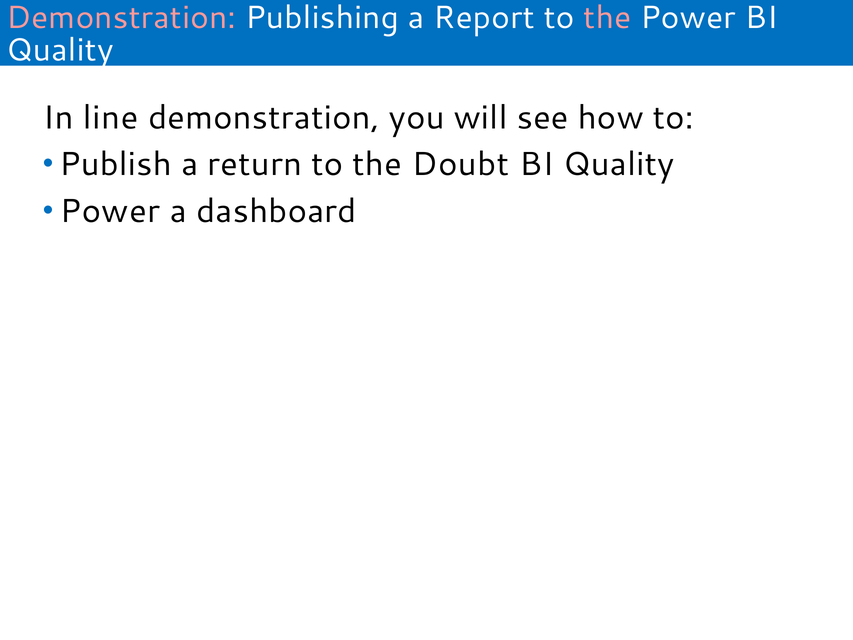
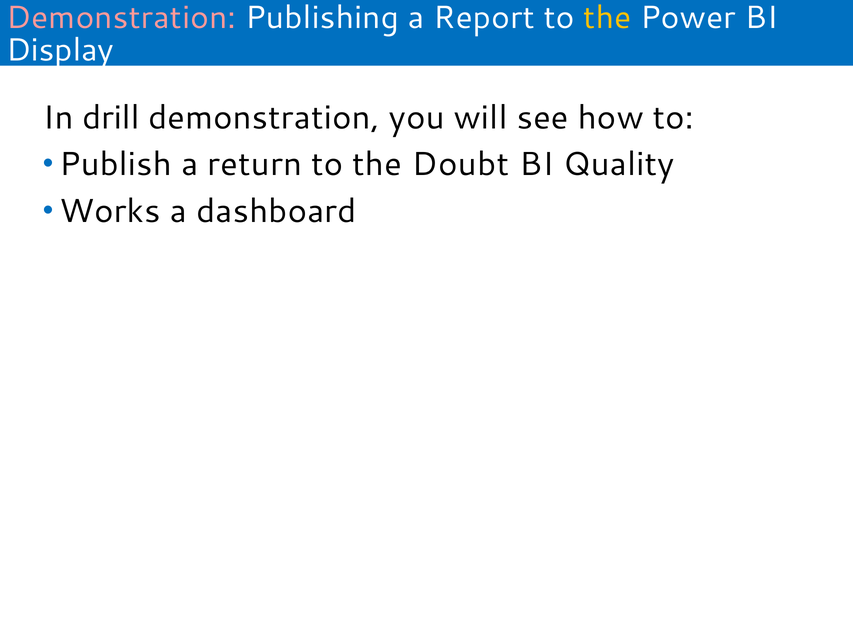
the colour: pink -> yellow (607, 17)
Quality: Quality -> Display (60, 50)
line: line -> drill (111, 118)
Power: Power -> Works (110, 211)
